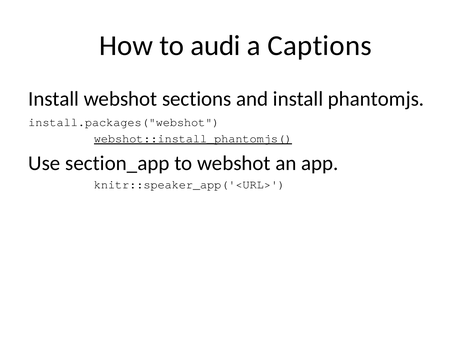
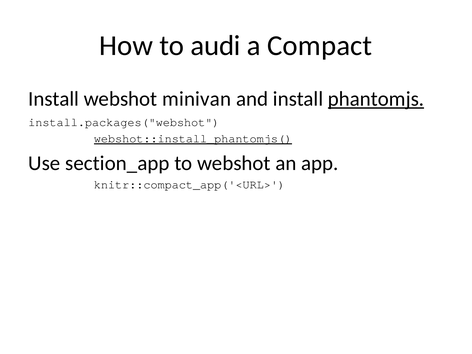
Captions: Captions -> Compact (320, 46)
sections: sections -> minivan (197, 99)
phantomjs underline: none -> present (376, 99)
knitr::speaker_app('<URL>: knitr::speaker_app('<URL> -> knitr::compact_app('<URL> (189, 185)
